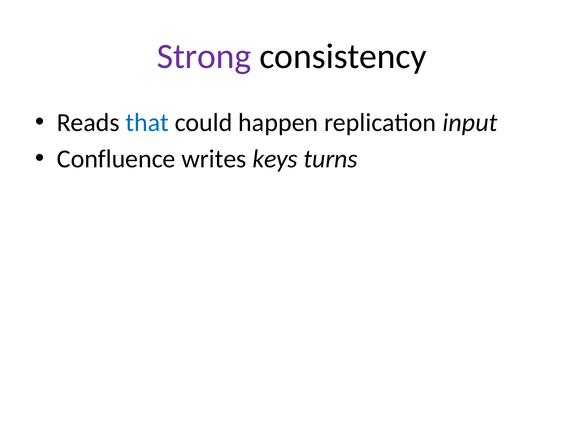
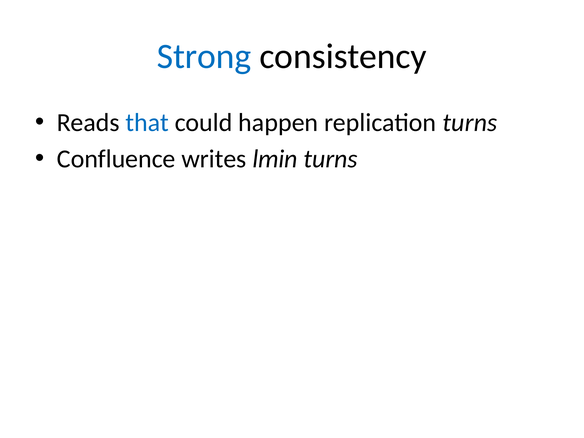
Strong colour: purple -> blue (204, 57)
replication input: input -> turns (470, 123)
keys: keys -> lmin (275, 159)
